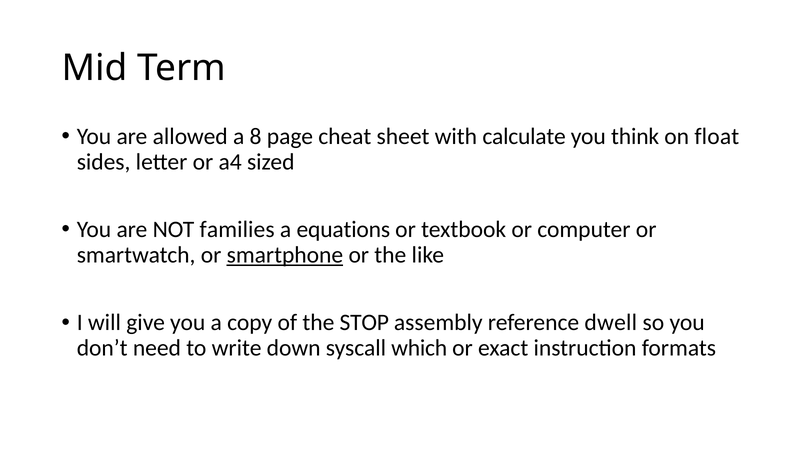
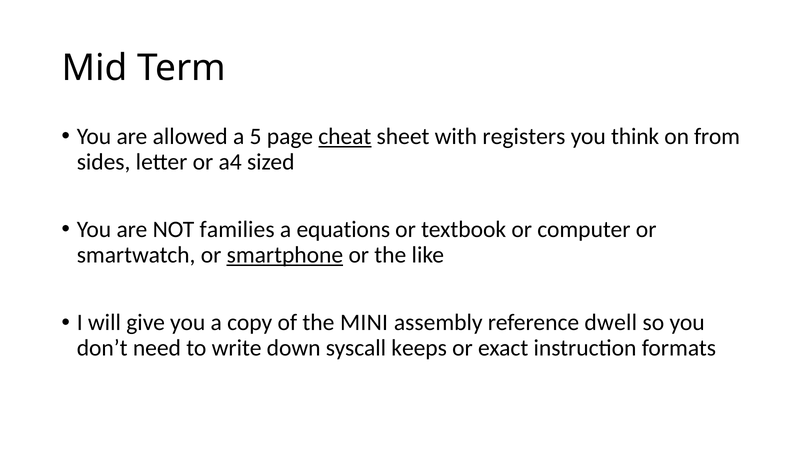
8: 8 -> 5 (256, 137)
cheat underline: none -> present (345, 137)
calculate: calculate -> registers (524, 137)
float: float -> from (717, 137)
STOP: STOP -> MINI (364, 323)
which: which -> keeps (419, 348)
